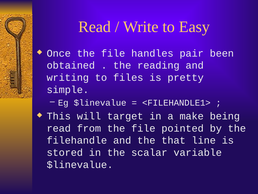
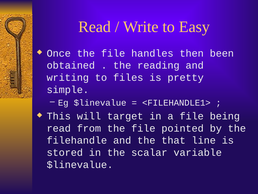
pair: pair -> then (192, 53)
a make: make -> file (192, 116)
